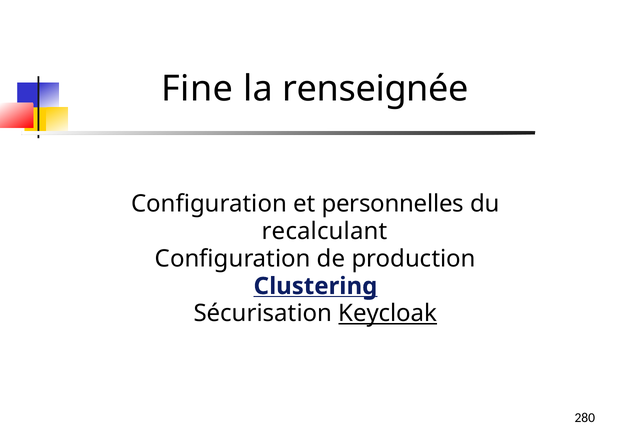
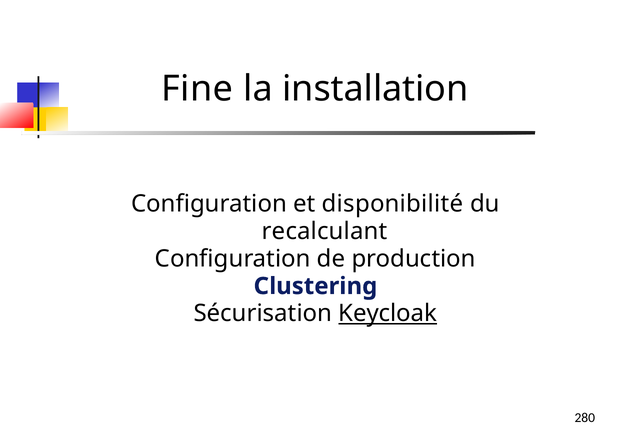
renseignée: renseignée -> installation (375, 89)
personnelles: personnelles -> disponibilité (393, 204)
Clustering underline: present -> none (315, 286)
